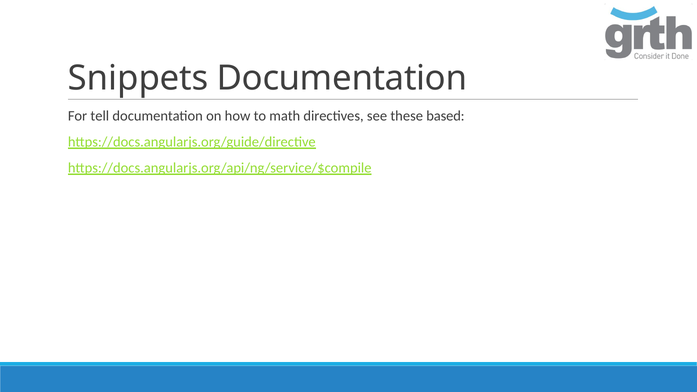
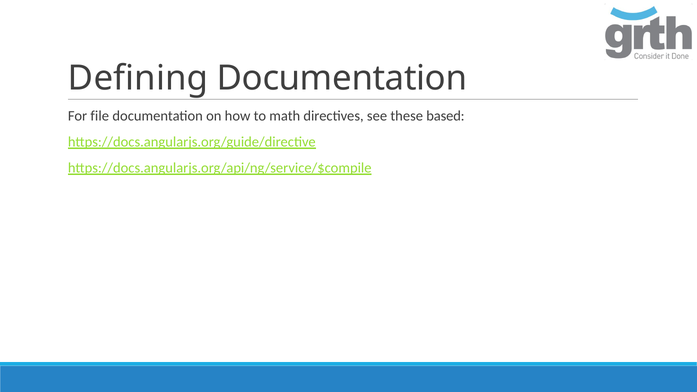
Snippets: Snippets -> Defining (138, 78)
tell: tell -> file (100, 116)
